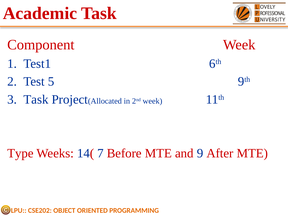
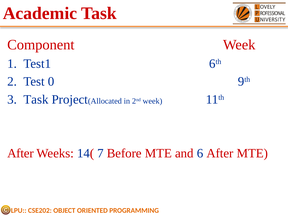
5: 5 -> 0 (51, 82)
Type: Type -> After (20, 153)
9: 9 -> 6 (200, 153)
